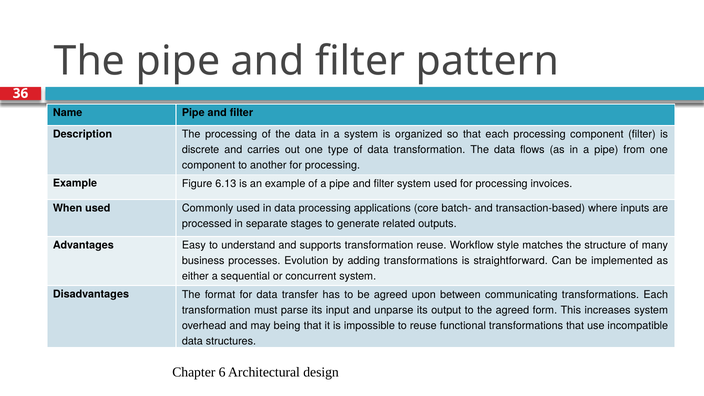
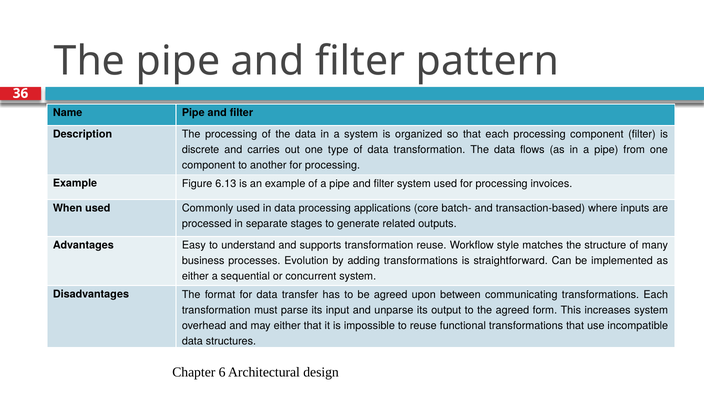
may being: being -> either (287, 326)
